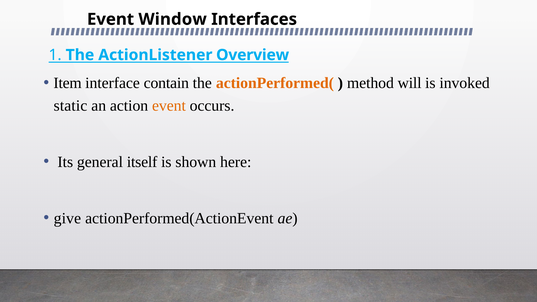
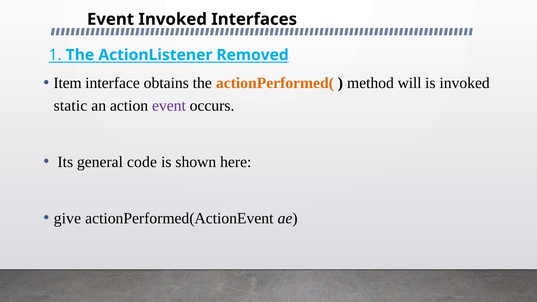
Event Window: Window -> Invoked (173, 19)
Overview: Overview -> Removed (253, 55)
contain: contain -> obtains (166, 83)
event colour: orange -> purple (169, 106)
itself: itself -> code (142, 162)
